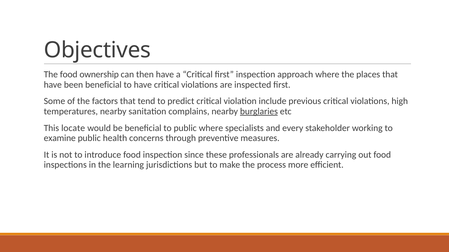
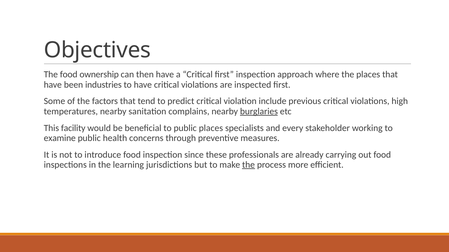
been beneficial: beneficial -> industries (103, 85)
locate: locate -> facility (73, 128)
public where: where -> places (211, 128)
the underline: none -> present (249, 165)
